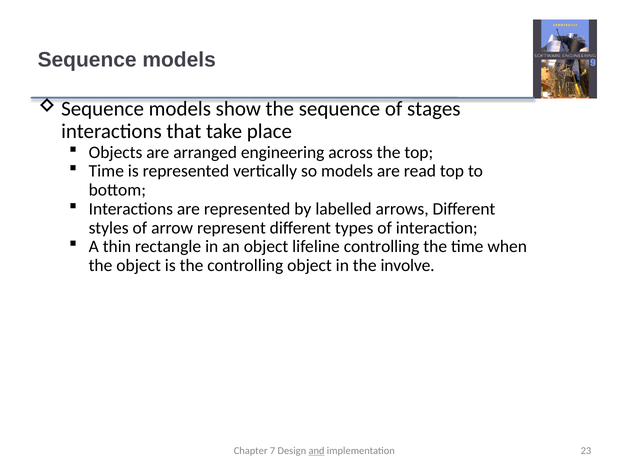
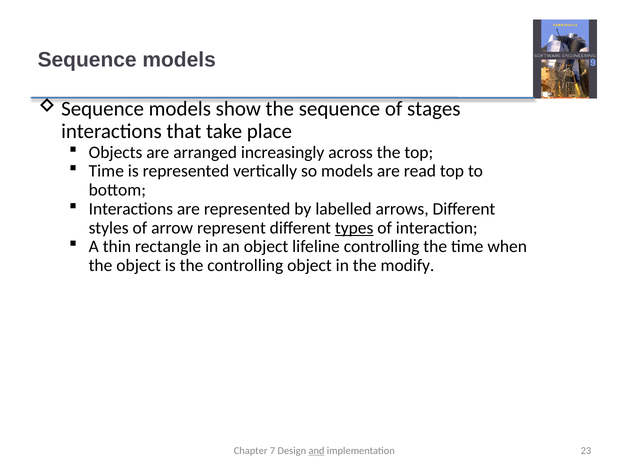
engineering: engineering -> increasingly (283, 152)
types underline: none -> present (354, 228)
involve: involve -> modify (407, 265)
